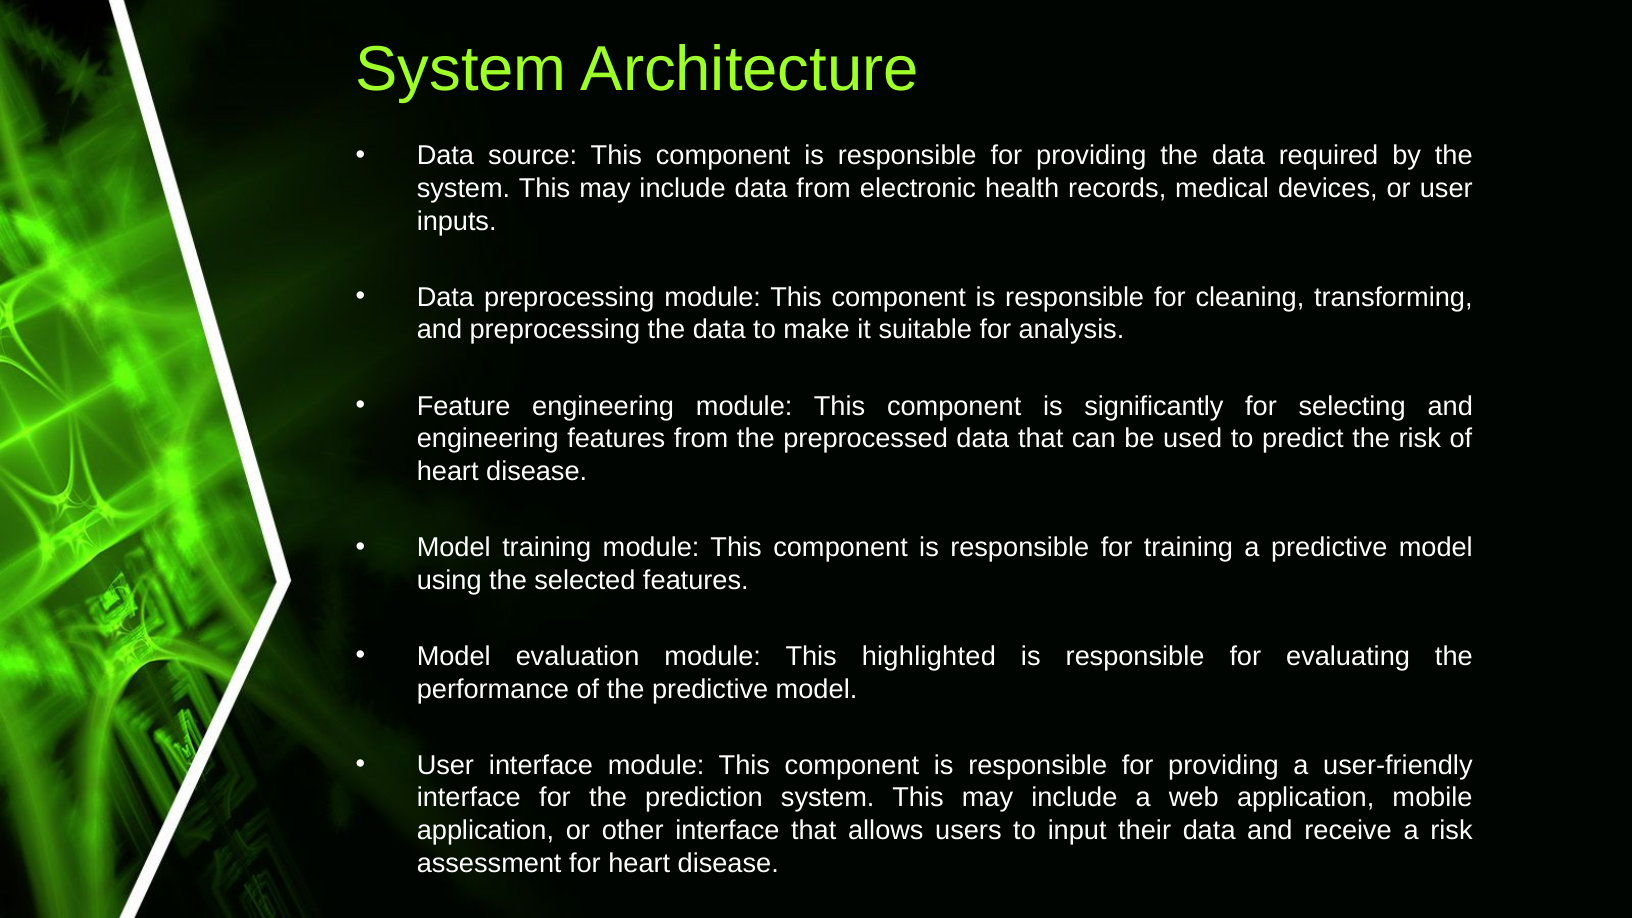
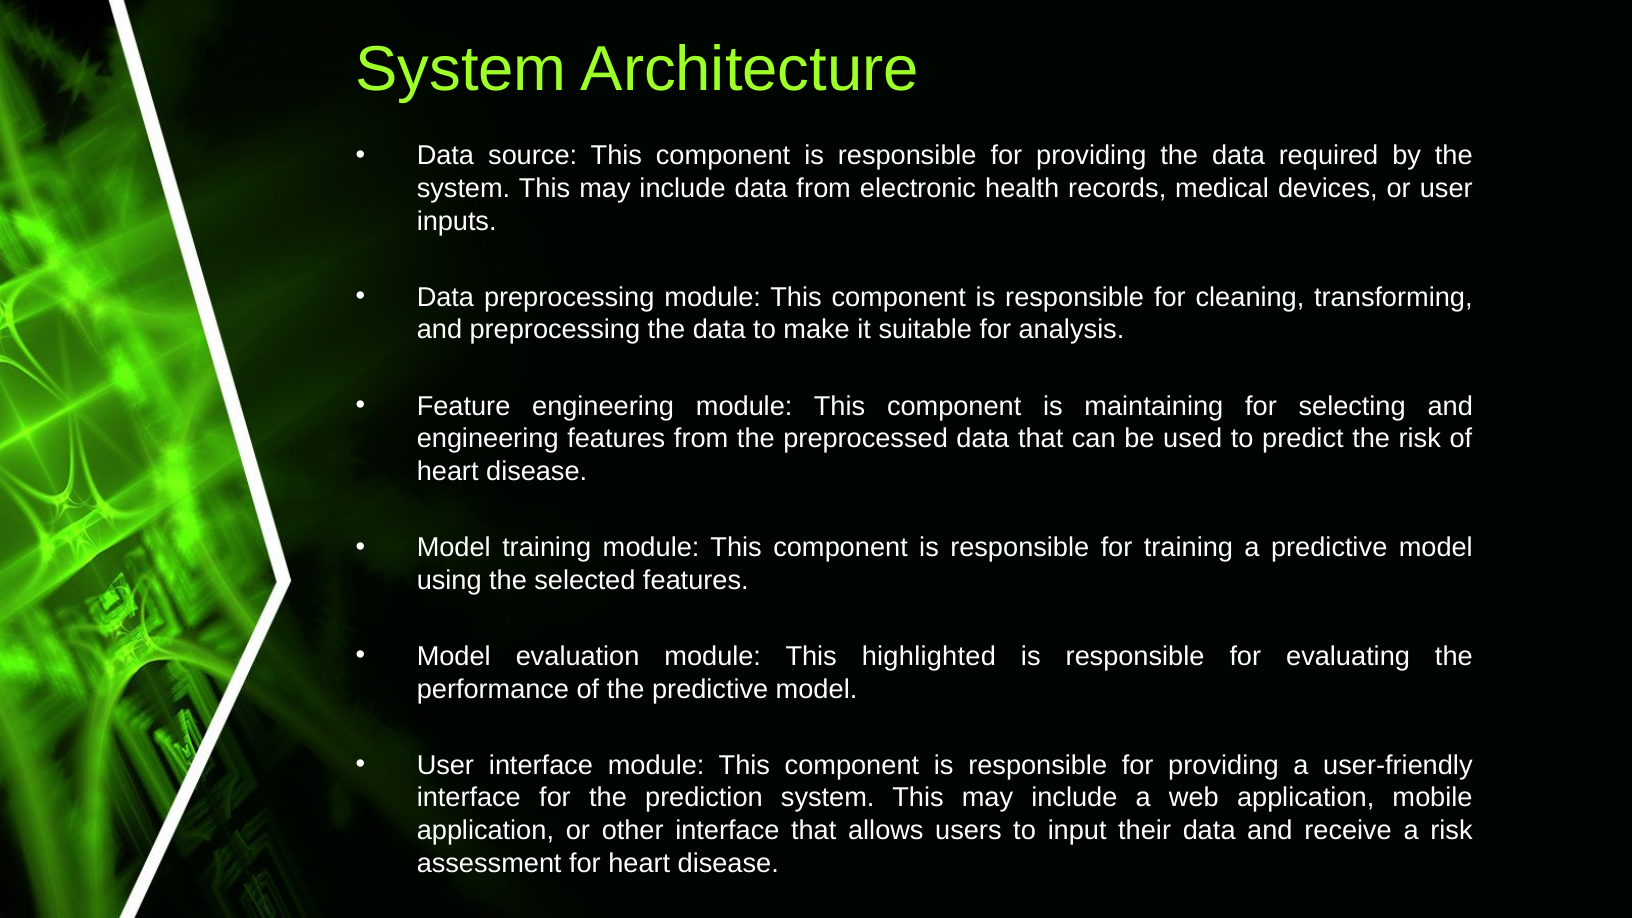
significantly: significantly -> maintaining (1154, 406)
